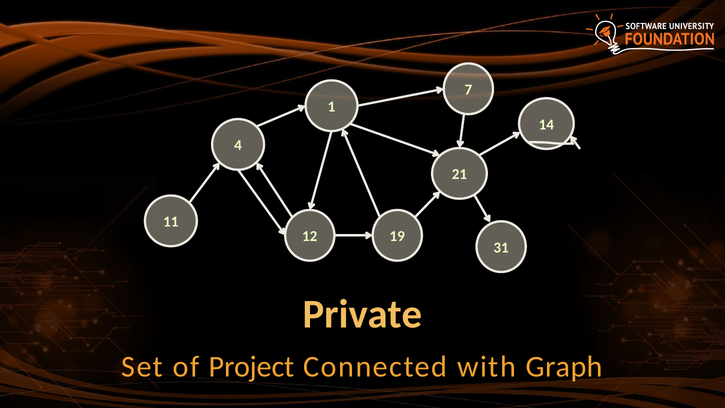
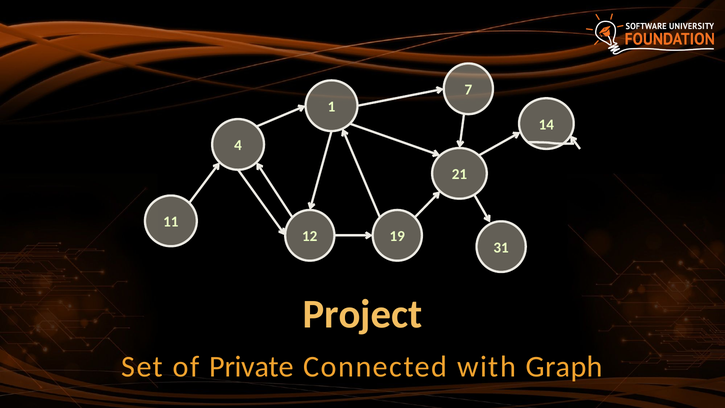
Private: Private -> Project (362, 314)
Project: Project -> Private (251, 366)
